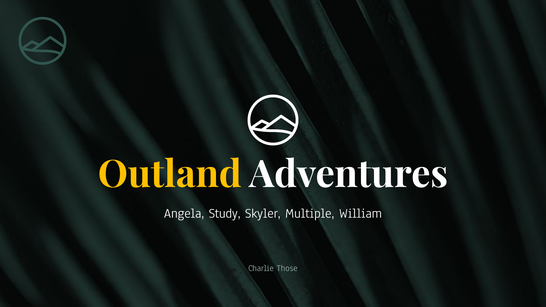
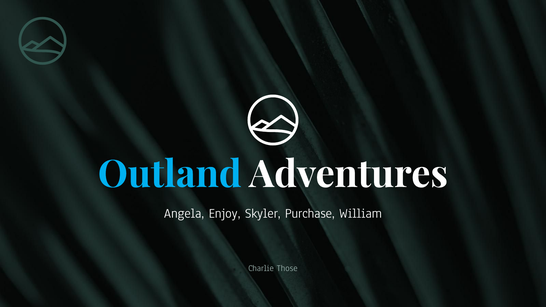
Outland colour: yellow -> light blue (170, 175)
Study: Study -> Enjoy (225, 213)
Multiple: Multiple -> Purchase (310, 213)
